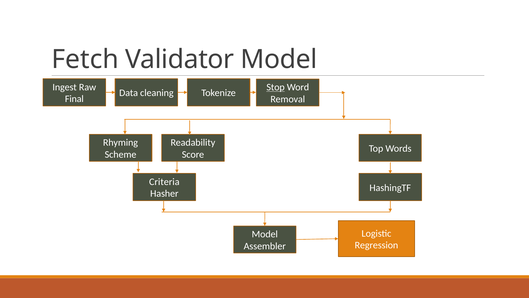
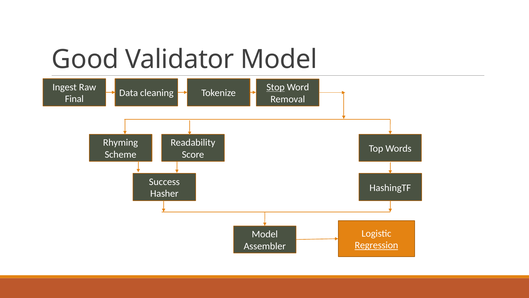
Fetch: Fetch -> Good (85, 59)
Criteria: Criteria -> Success (164, 181)
Regression underline: none -> present (376, 245)
